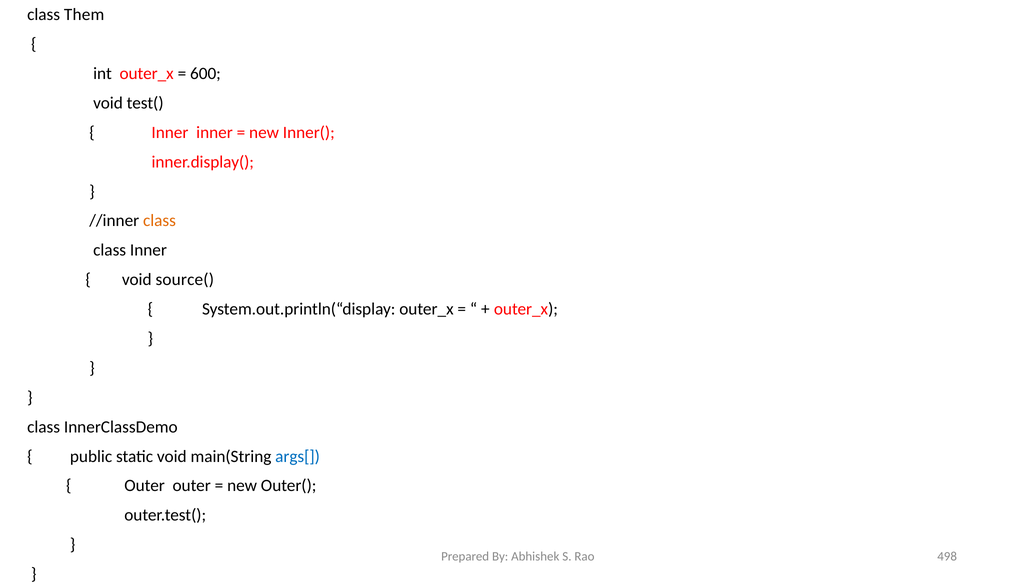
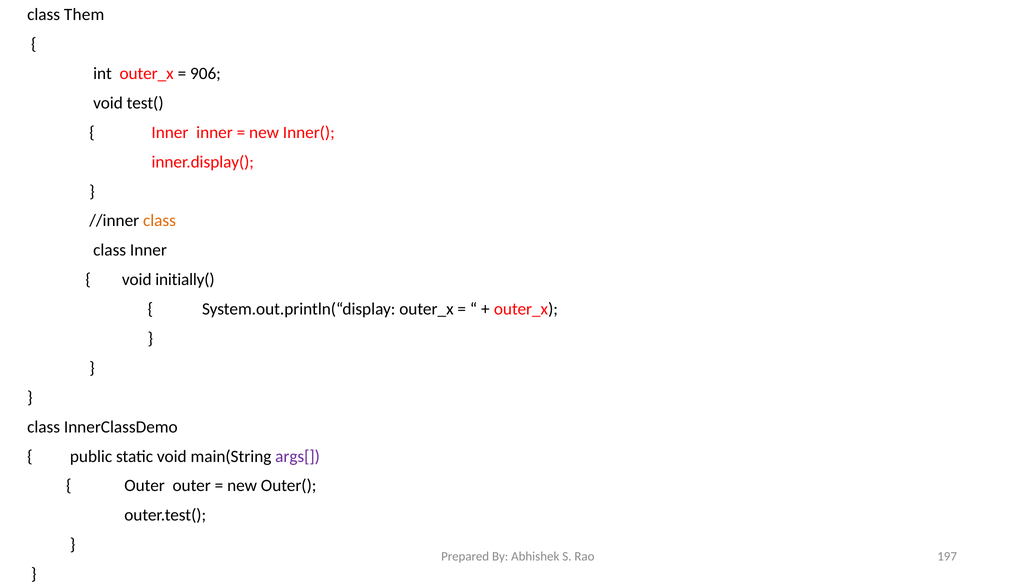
600: 600 -> 906 (205, 74)
source(: source( -> initially( (185, 280)
args[ colour: blue -> purple (298, 456)
498: 498 -> 197 (947, 556)
